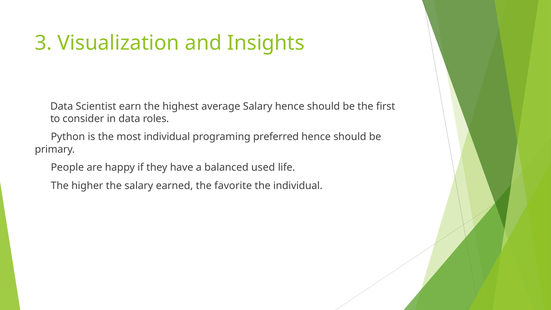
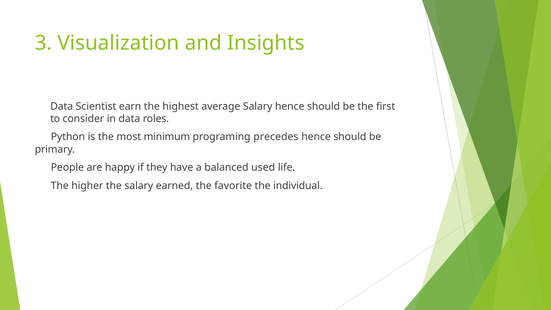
most individual: individual -> minimum (167, 137)
preferred: preferred -> precedes (276, 137)
